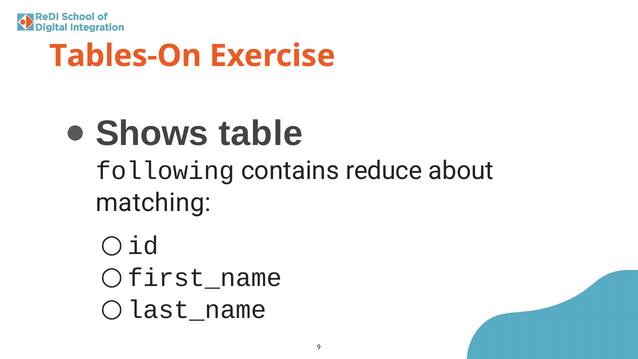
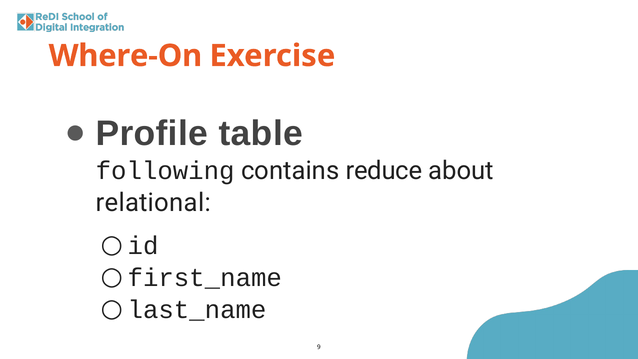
Tables-On: Tables-On -> Where-On (125, 56)
Shows: Shows -> Profile (152, 134)
matching: matching -> relational (153, 203)
